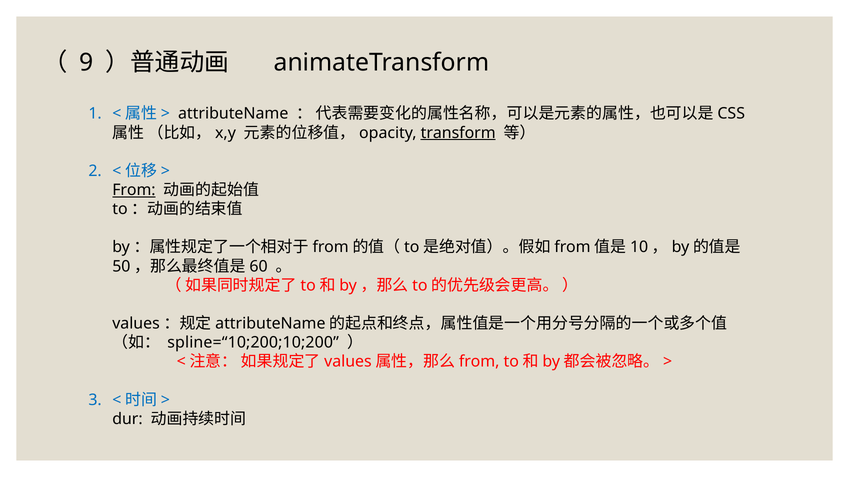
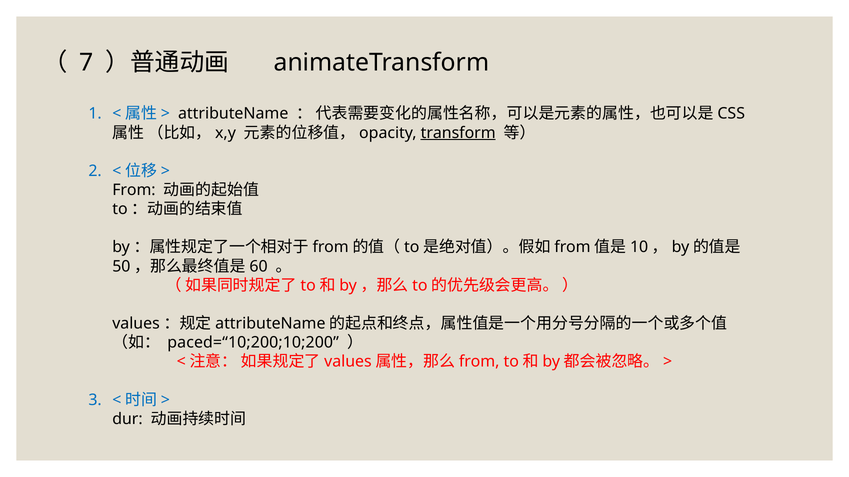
9: 9 -> 7 (86, 63)
From underline: present -> none (134, 190)
spline=“10;200;10;200: spline=“10;200;10;200 -> paced=“10;200;10;200 (253, 343)
